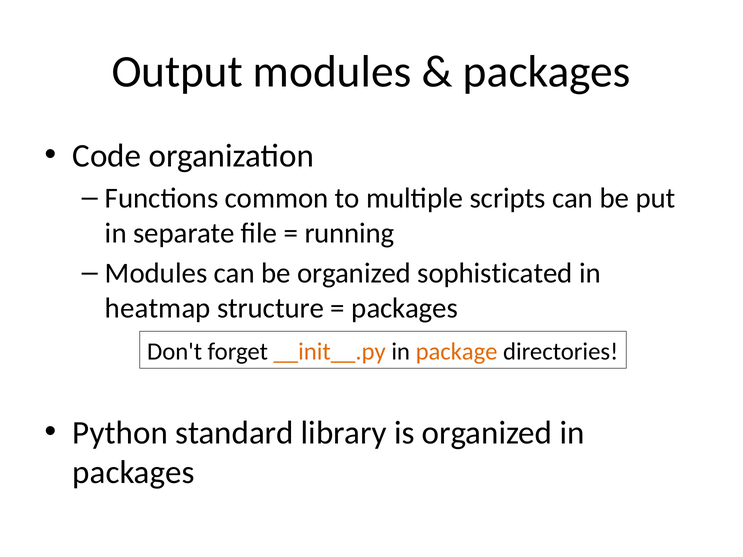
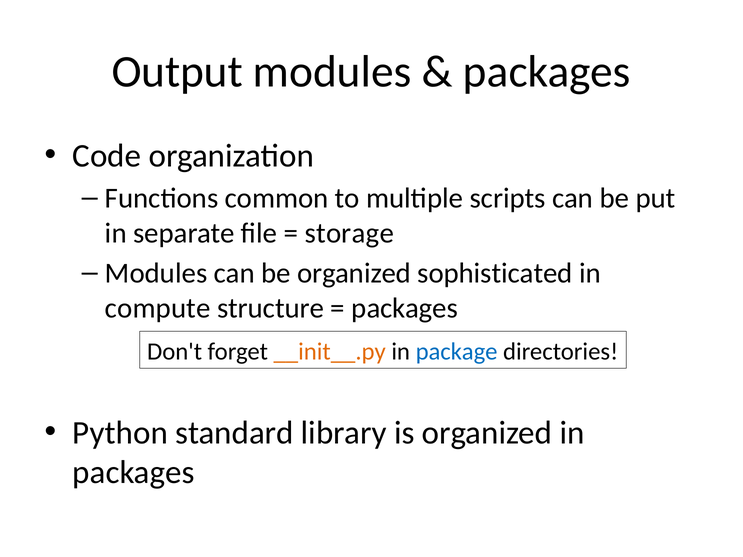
running: running -> storage (349, 233)
heatmap: heatmap -> compute (158, 308)
package colour: orange -> blue (457, 352)
